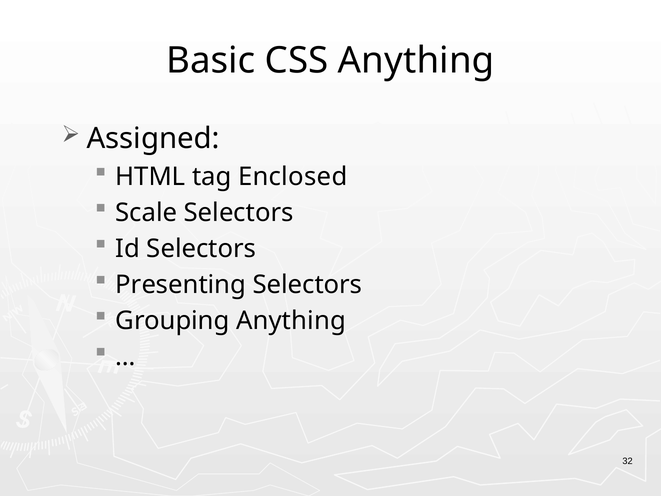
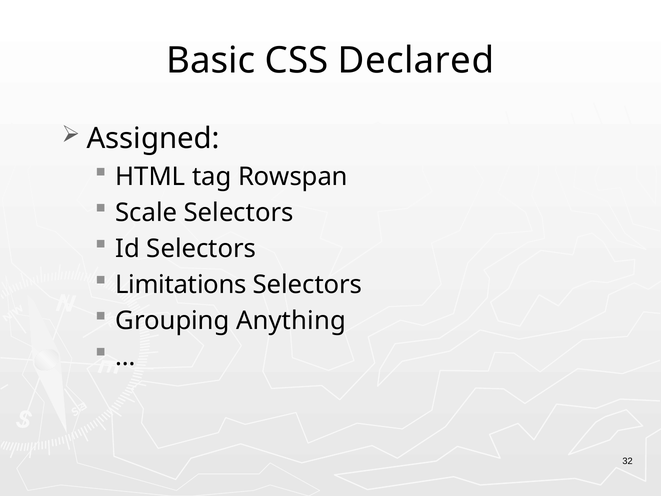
CSS Anything: Anything -> Declared (416, 60)
Enclosed: Enclosed -> Rowspan (293, 177)
Presenting: Presenting -> Limitations (181, 285)
